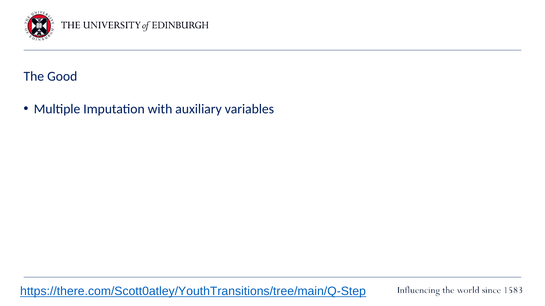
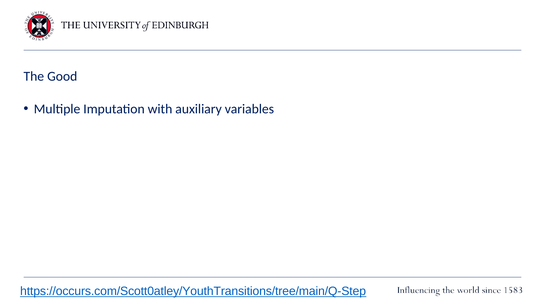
https://there.com/Scott0atley/YouthTransitions/tree/main/Q-Step: https://there.com/Scott0atley/YouthTransitions/tree/main/Q-Step -> https://occurs.com/Scott0atley/YouthTransitions/tree/main/Q-Step (193, 292)
